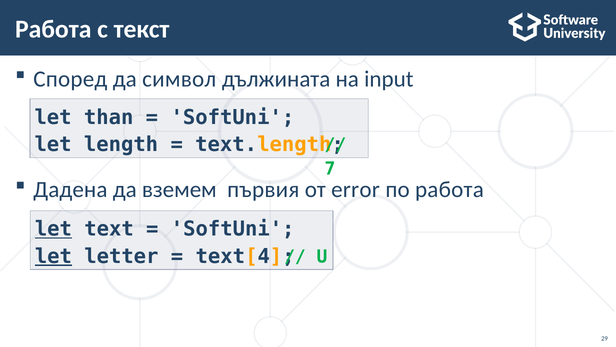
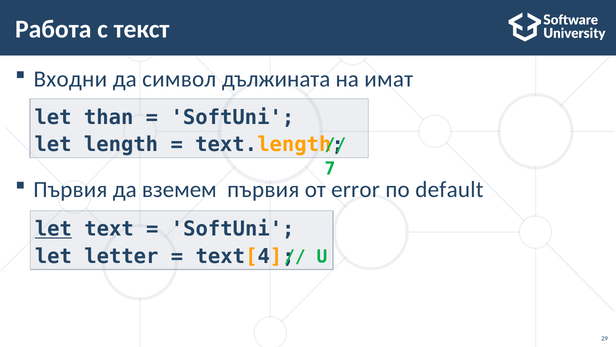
Според: Според -> Входни (70, 79)
input: input -> имат (389, 79)
Дадена: Дадена -> Първия (70, 190)
по работа: работа -> default (449, 190)
let underline: present -> none (53, 256)
